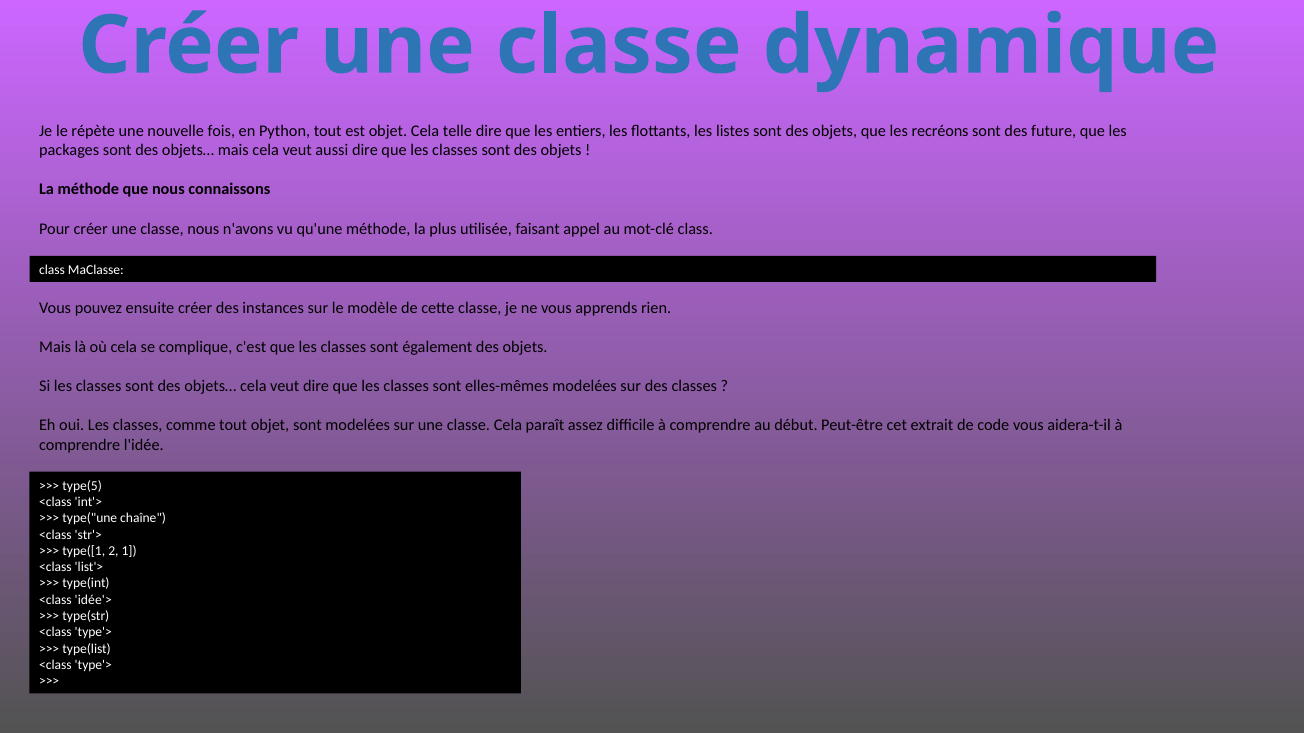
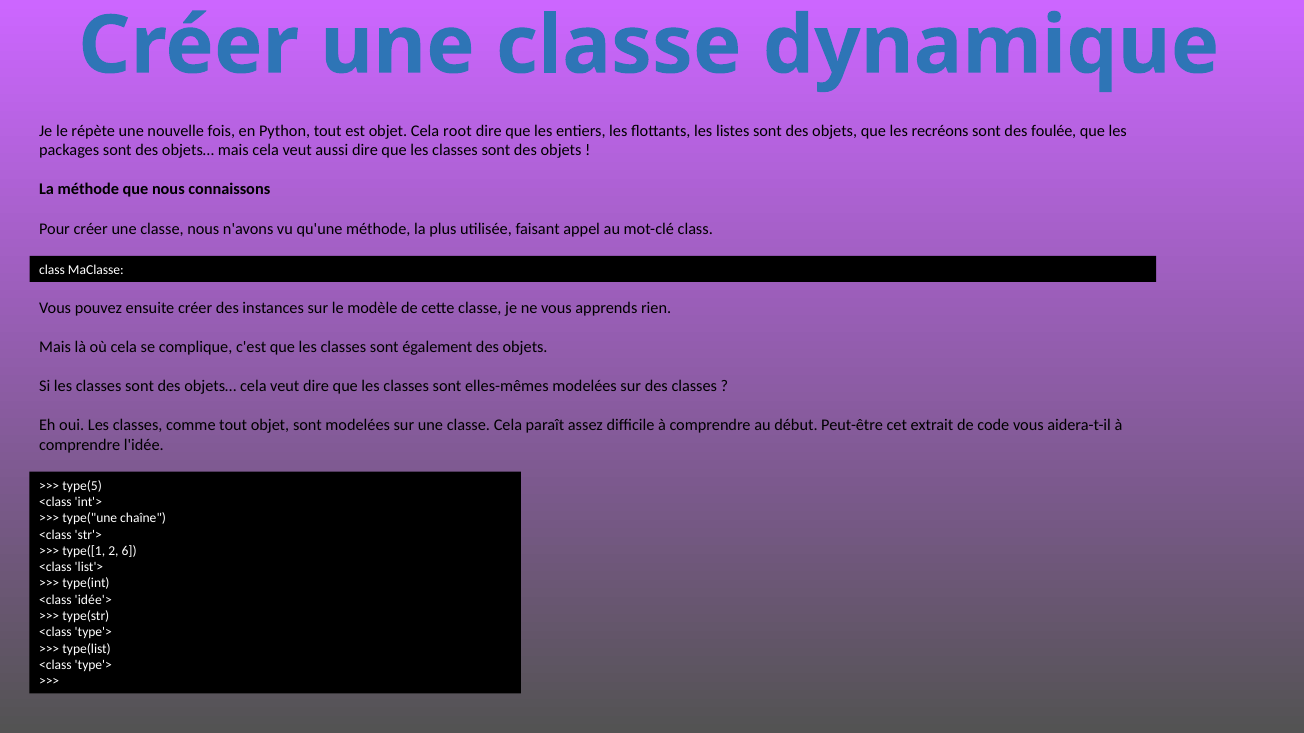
telle: telle -> root (457, 131)
future: future -> foulée (1054, 131)
1: 1 -> 6 (129, 551)
